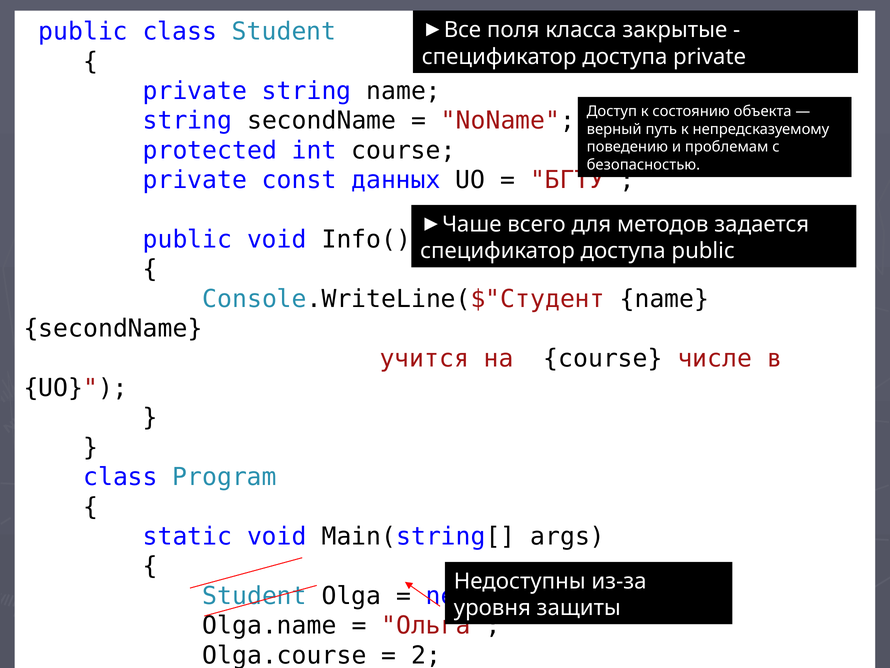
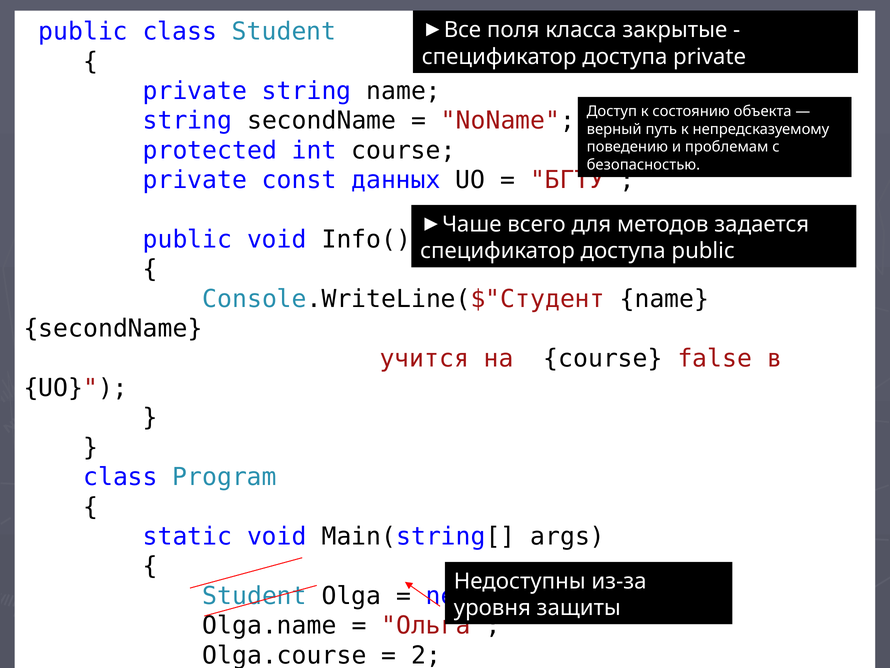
числе: числе -> false (715, 358)
